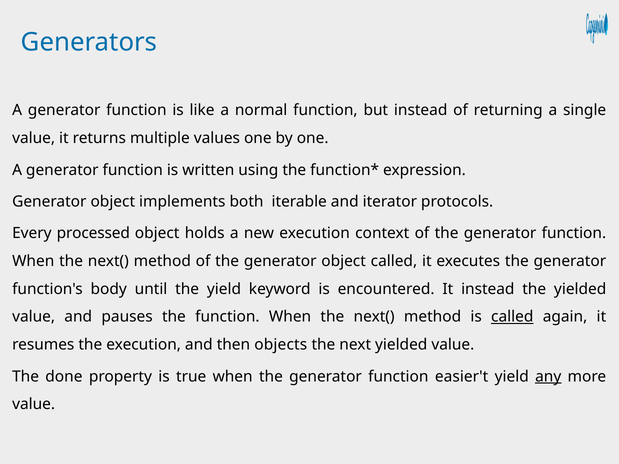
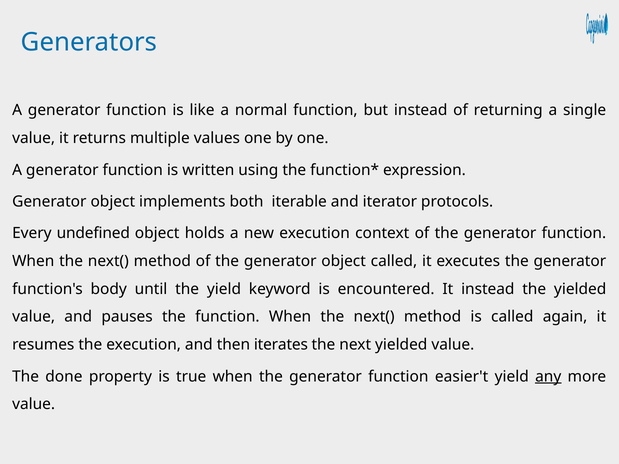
processed: processed -> undefined (93, 233)
called underline: present -> none (512, 317)
objects: objects -> iterates (281, 345)
